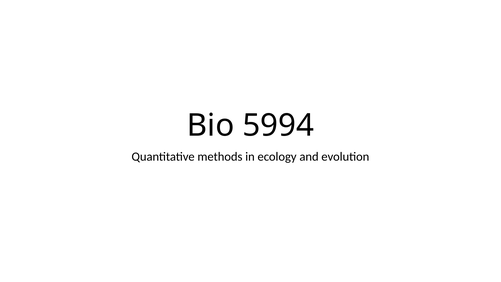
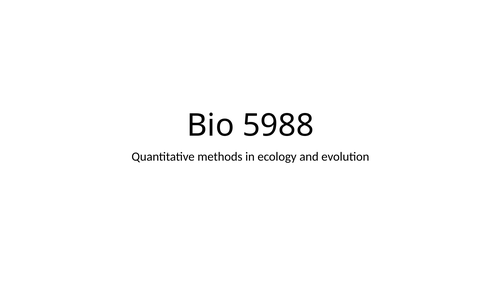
5994: 5994 -> 5988 (278, 125)
